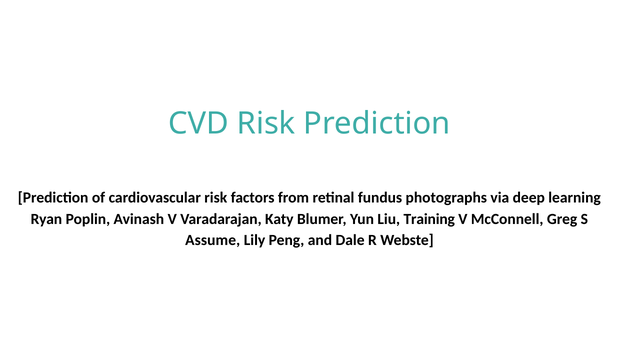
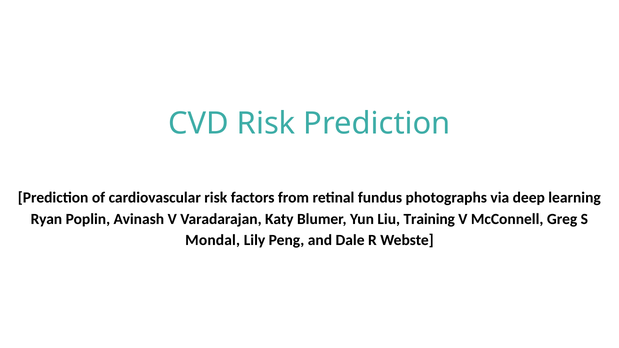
Assume: Assume -> Mondal (213, 241)
